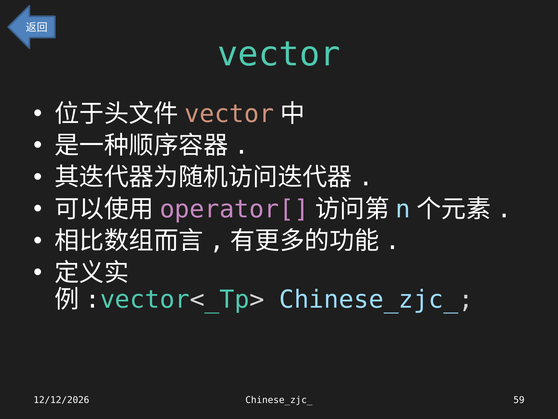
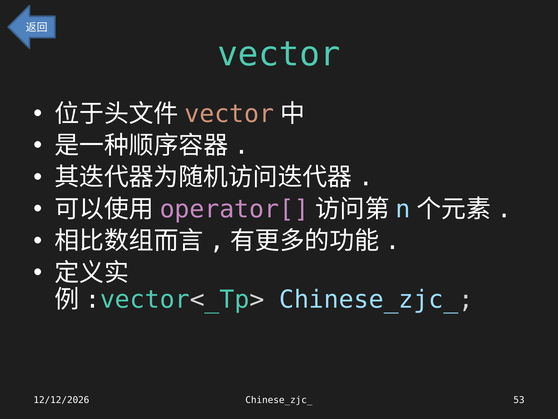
59: 59 -> 53 (519, 400)
